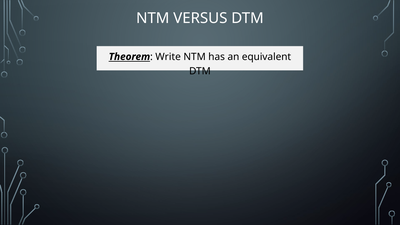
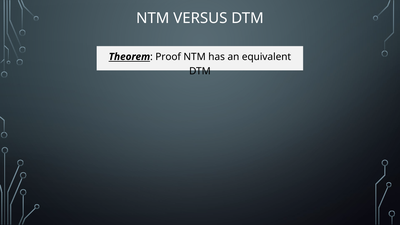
Write: Write -> Proof (168, 57)
